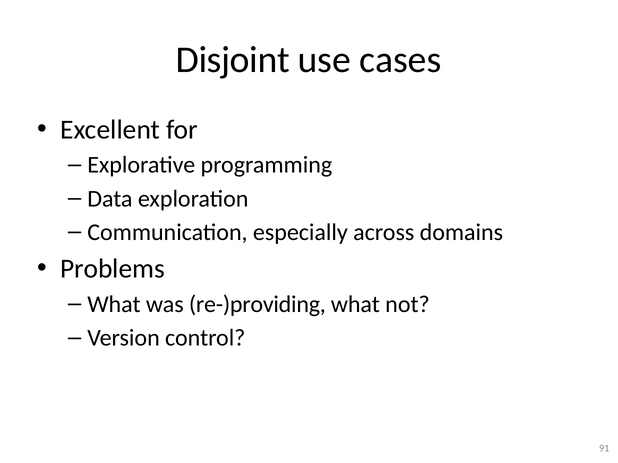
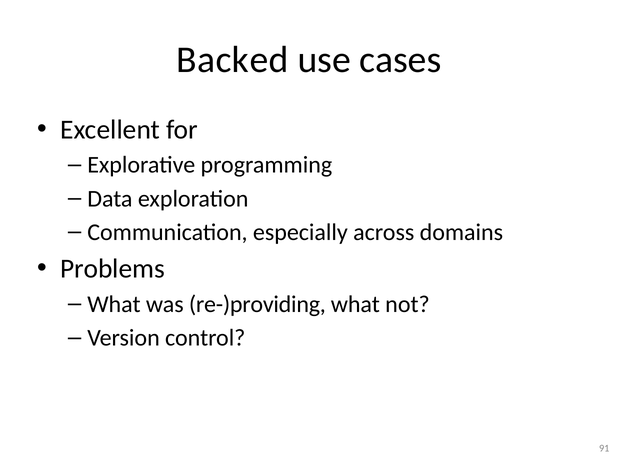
Disjoint: Disjoint -> Backed (232, 60)
